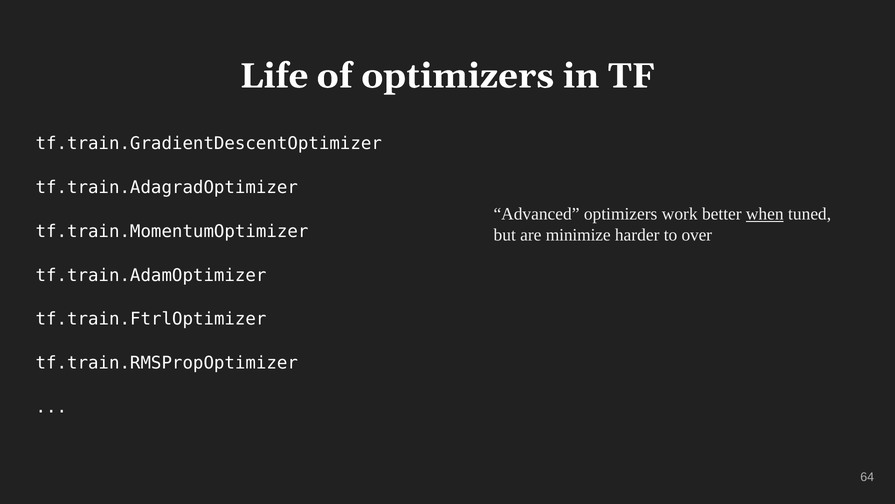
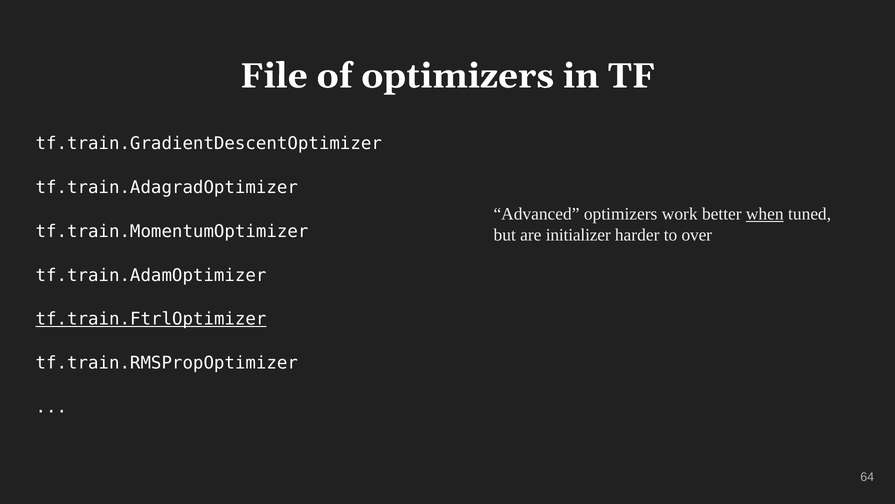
Life: Life -> File (274, 76)
minimize: minimize -> initializer (578, 235)
tf.train.FtrlOptimizer underline: none -> present (151, 319)
